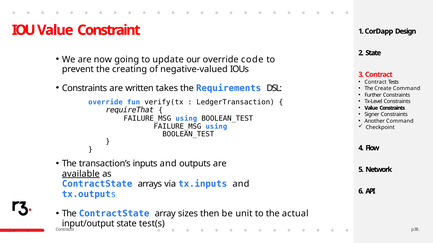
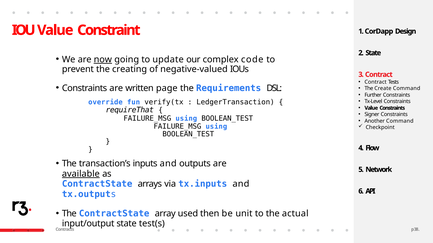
now underline: none -> present (103, 60)
our override: override -> complex (221, 60)
takes: takes -> page (167, 88)
sizes: sizes -> used (188, 214)
